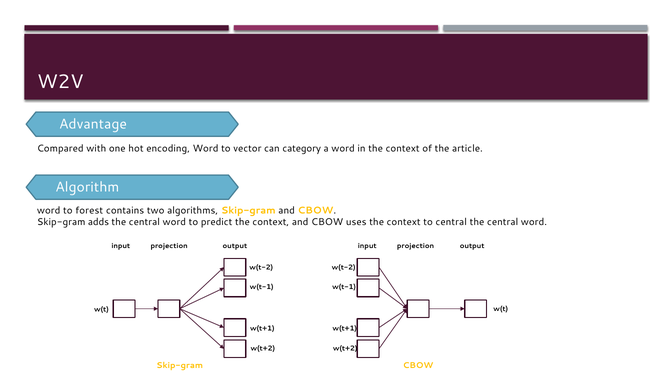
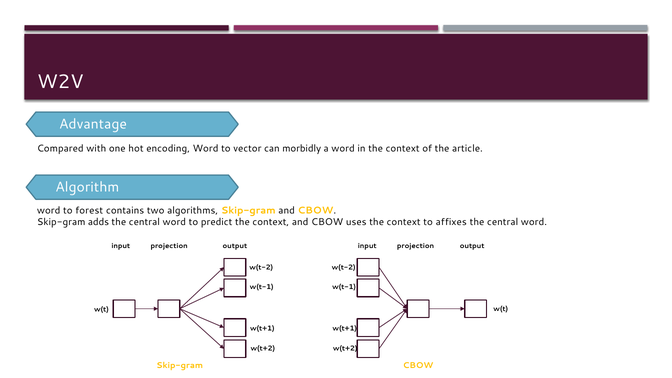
category: category -> morbidly (302, 149)
to central: central -> affixes (451, 222)
